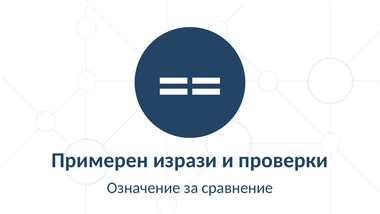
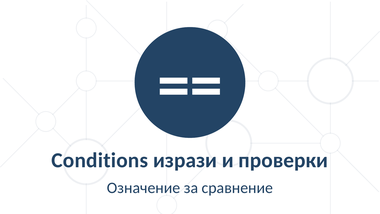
Примерен: Примерен -> Conditions (100, 160)
